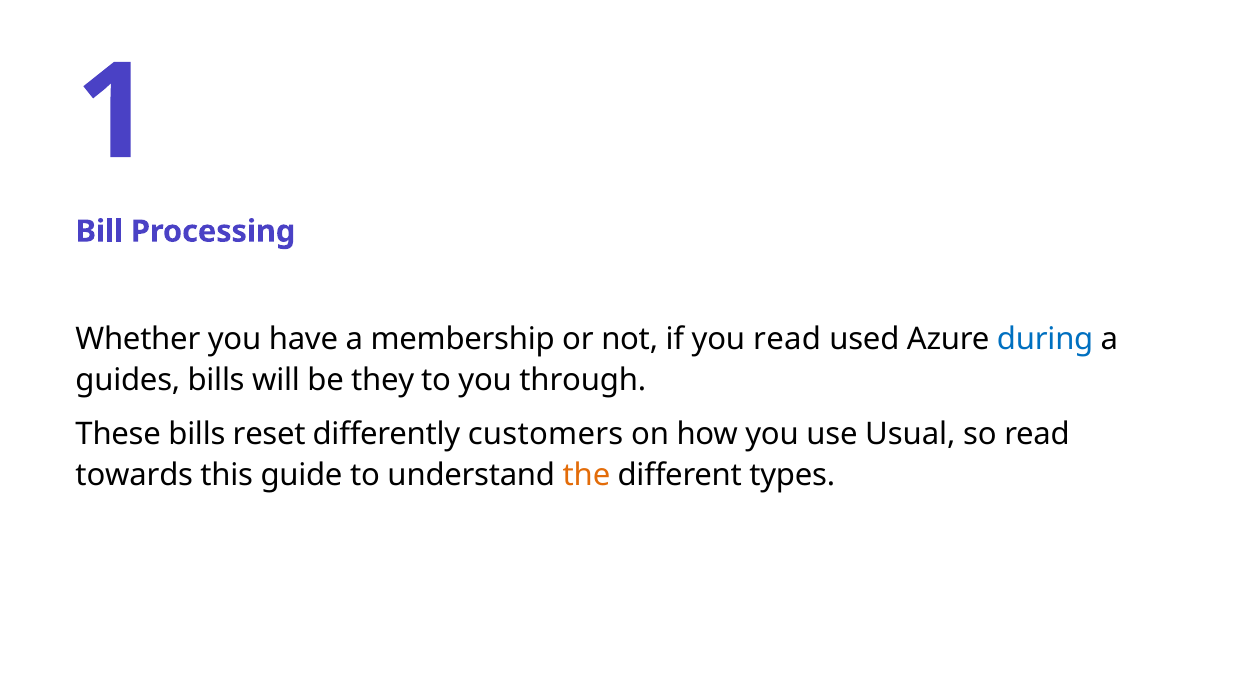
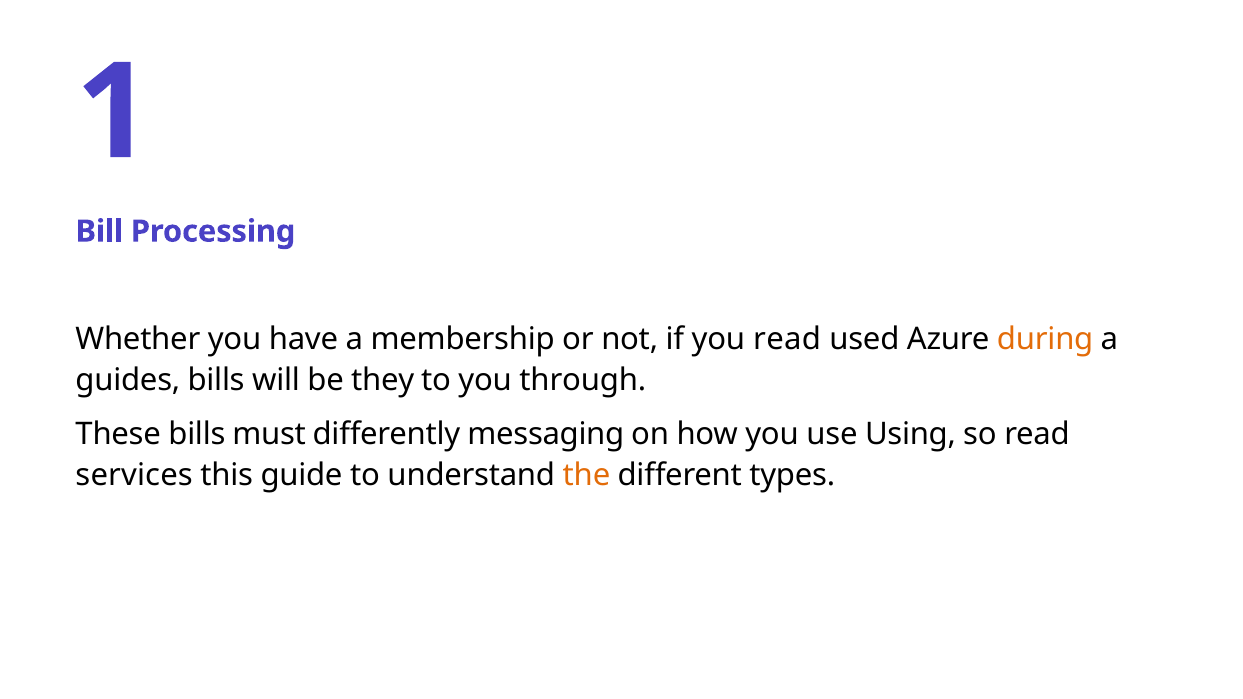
during colour: blue -> orange (1045, 339)
reset: reset -> must (269, 434)
customers: customers -> messaging (546, 434)
Usual: Usual -> Using (910, 434)
towards: towards -> services (134, 475)
